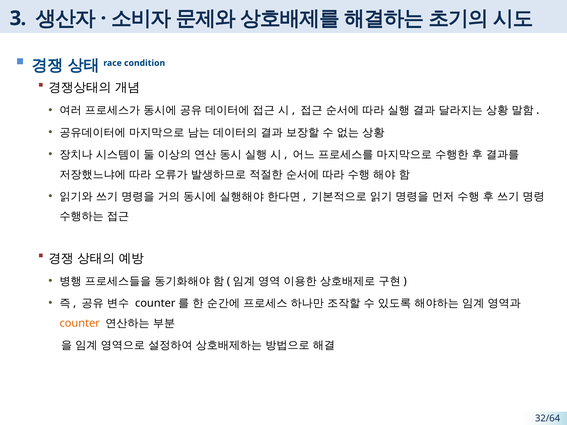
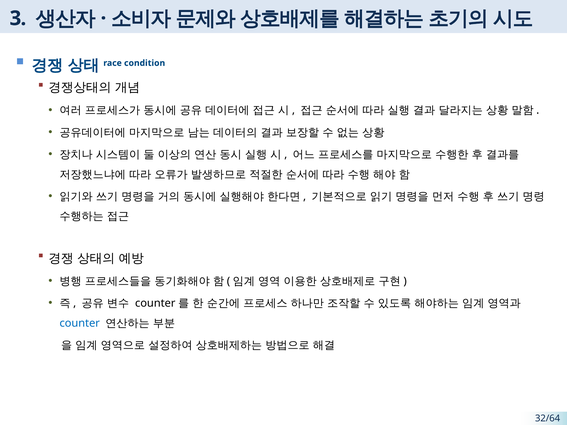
counter colour: orange -> blue (80, 323)
